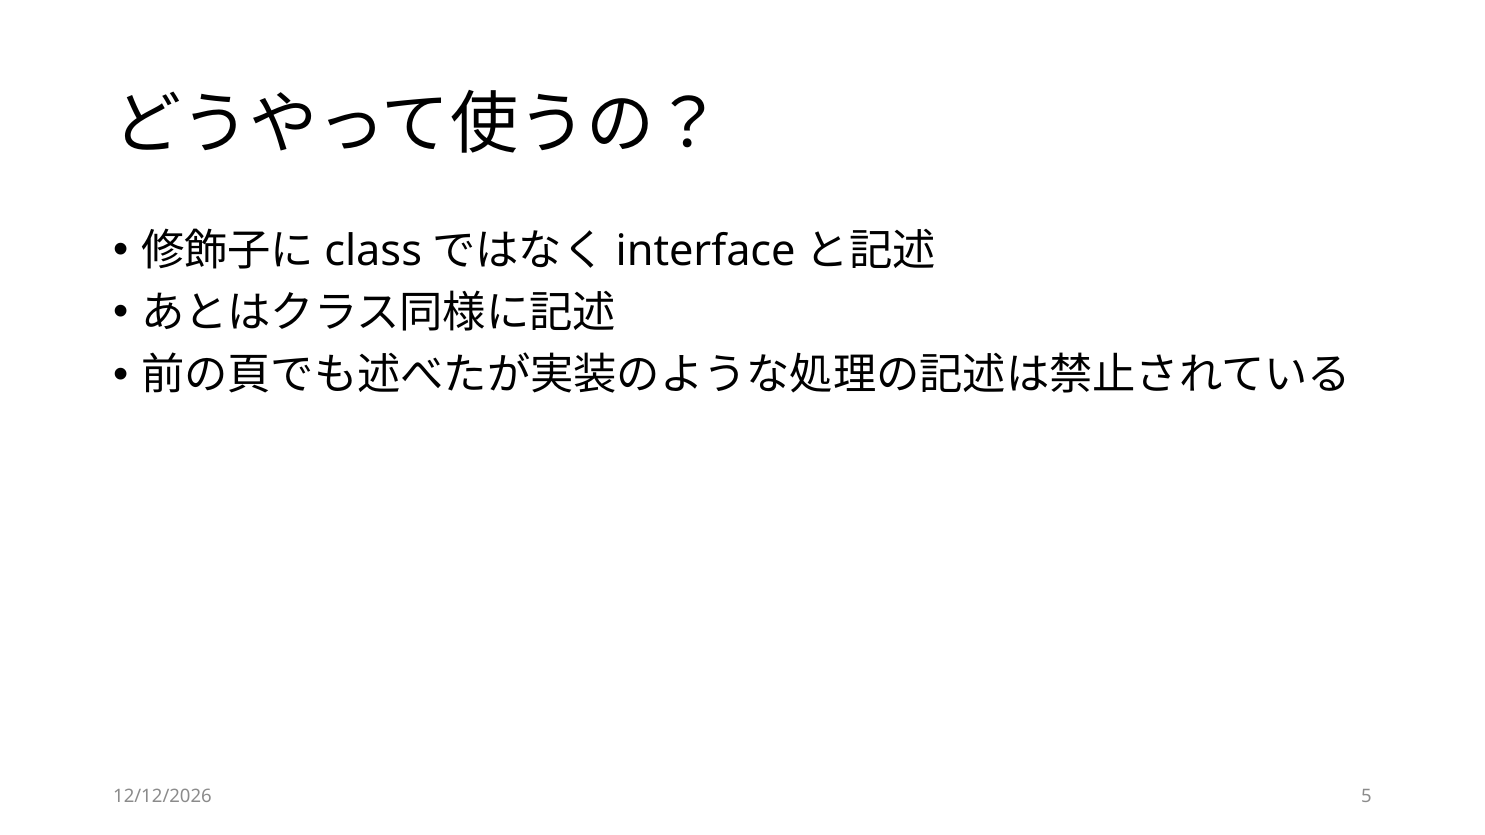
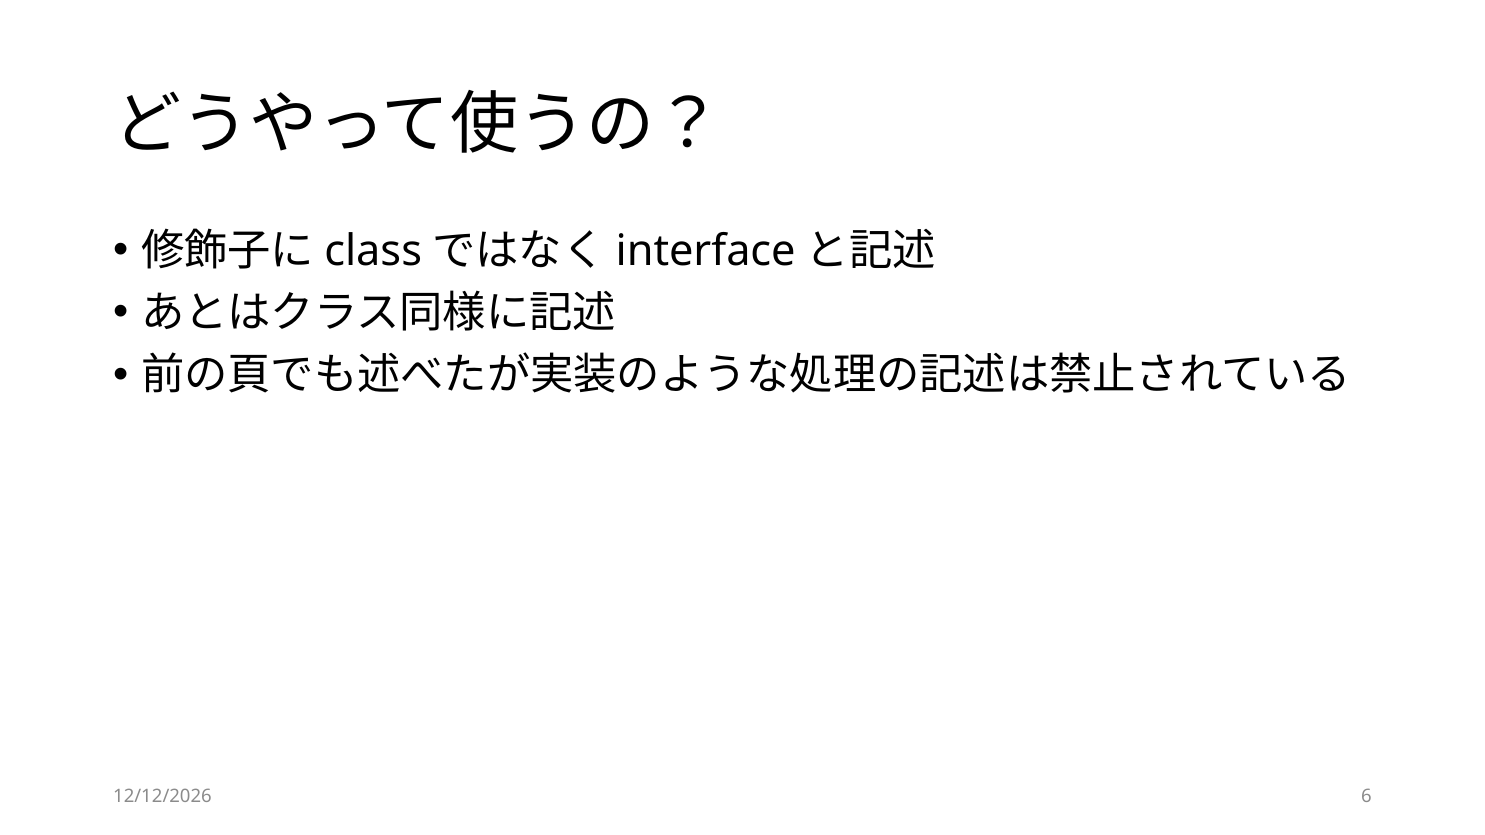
5: 5 -> 6 (1366, 796)
